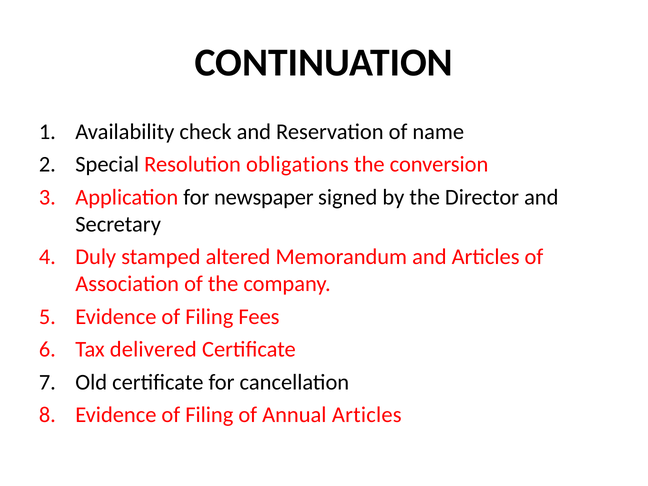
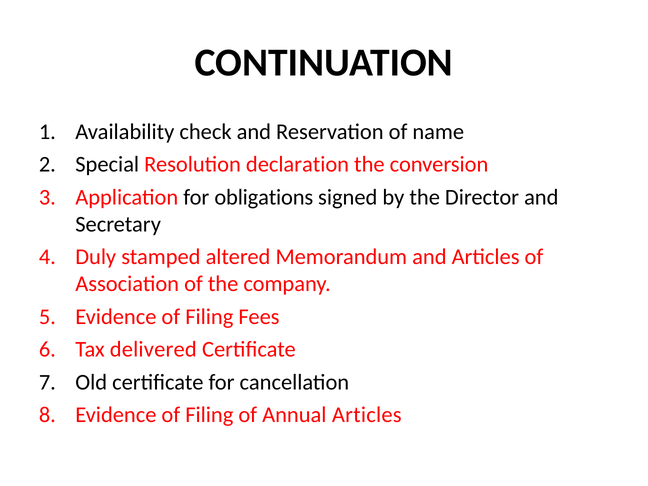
obligations: obligations -> declaration (298, 164)
newspaper: newspaper -> obligations (264, 197)
